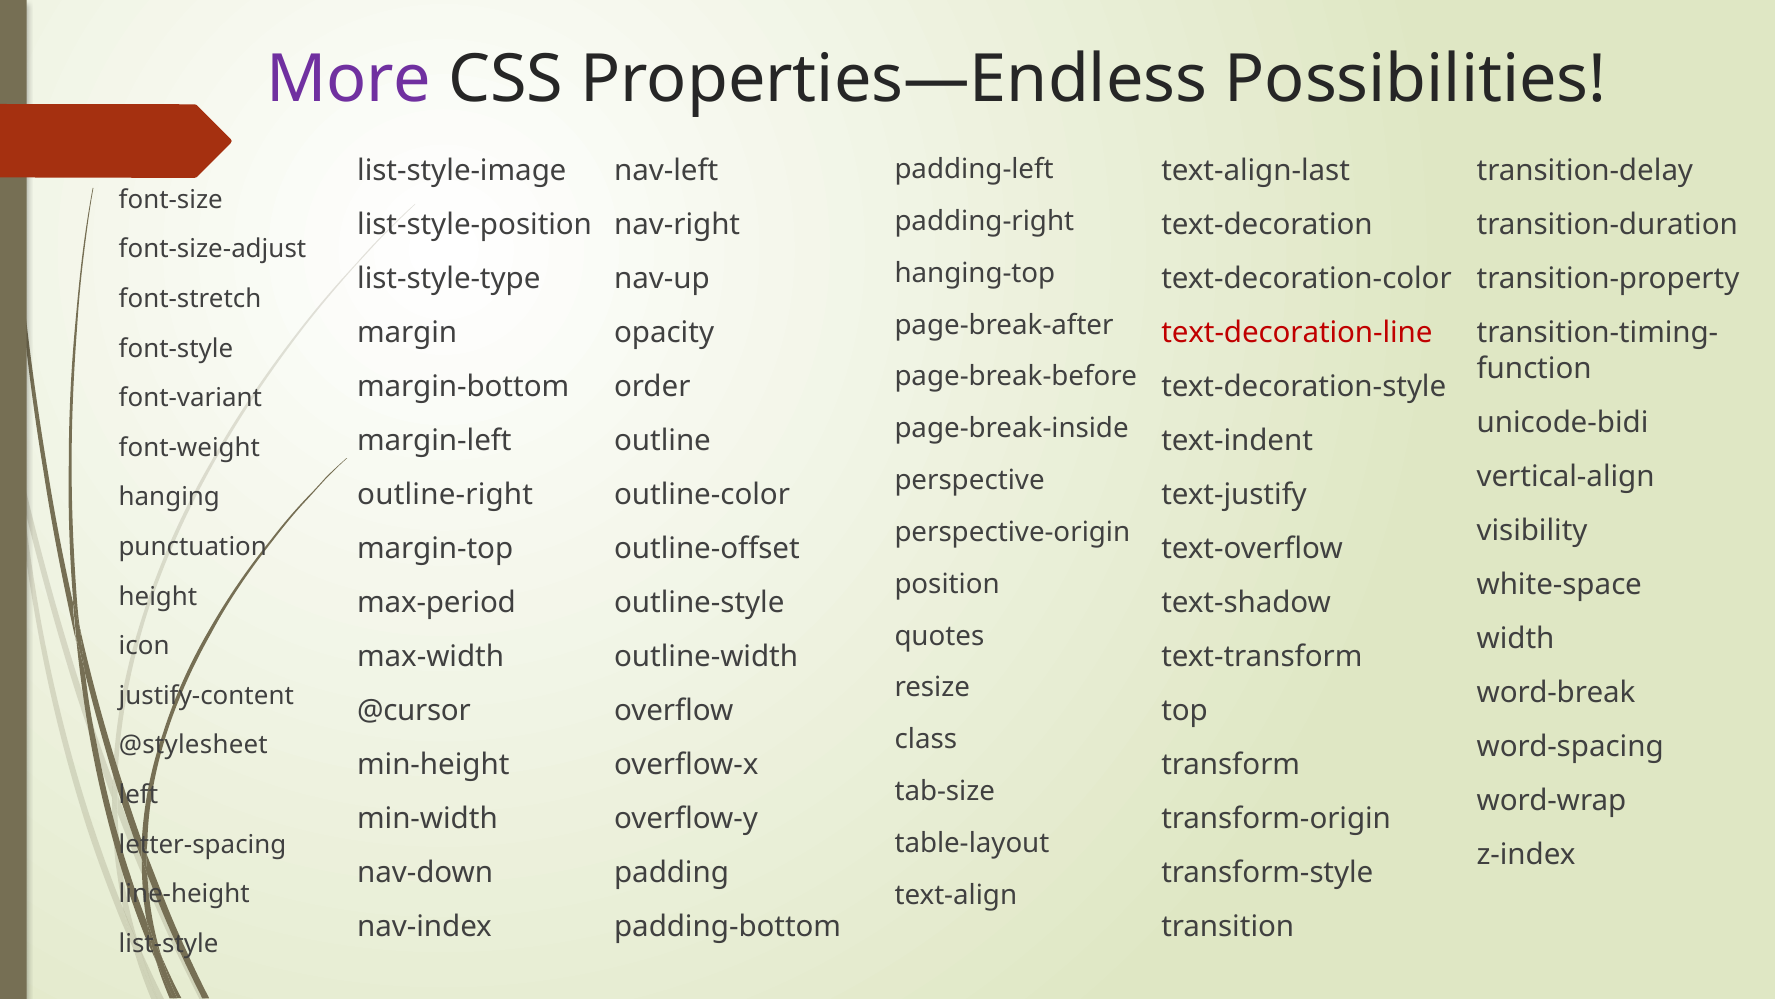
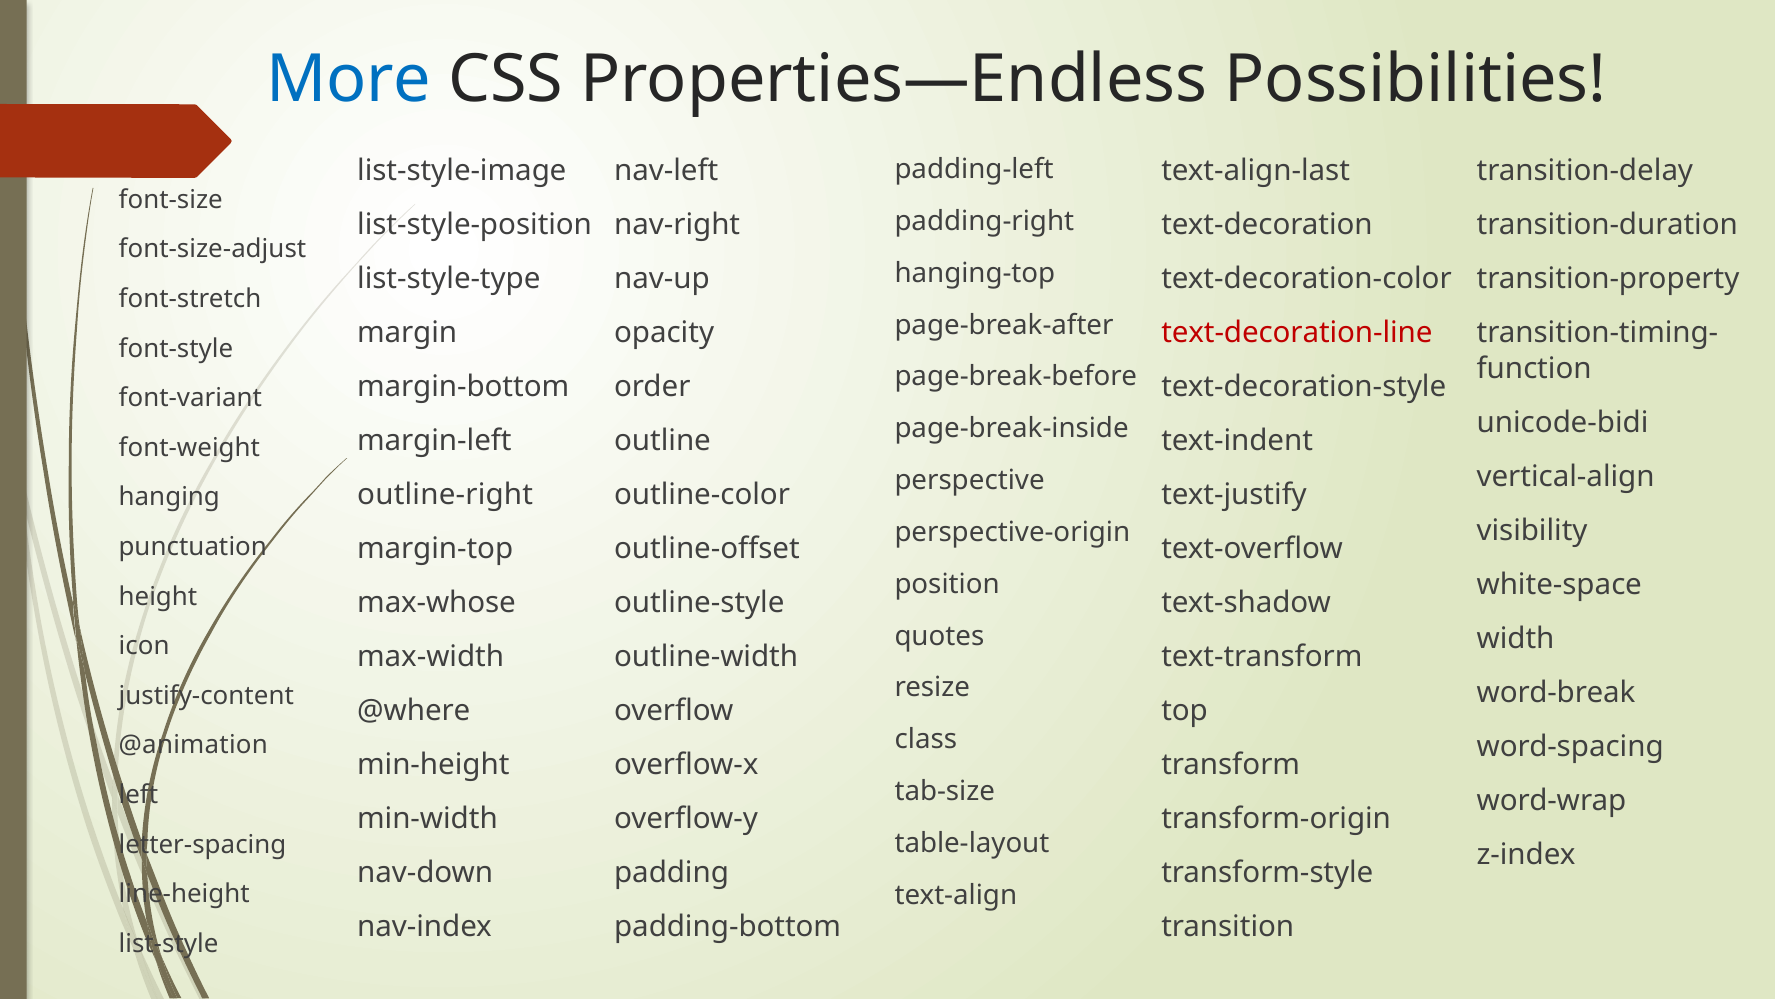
More colour: purple -> blue (349, 79)
max-period: max-period -> max-whose (437, 603)
@cursor: @cursor -> @where (414, 711)
@stylesheet: @stylesheet -> @animation (193, 745)
